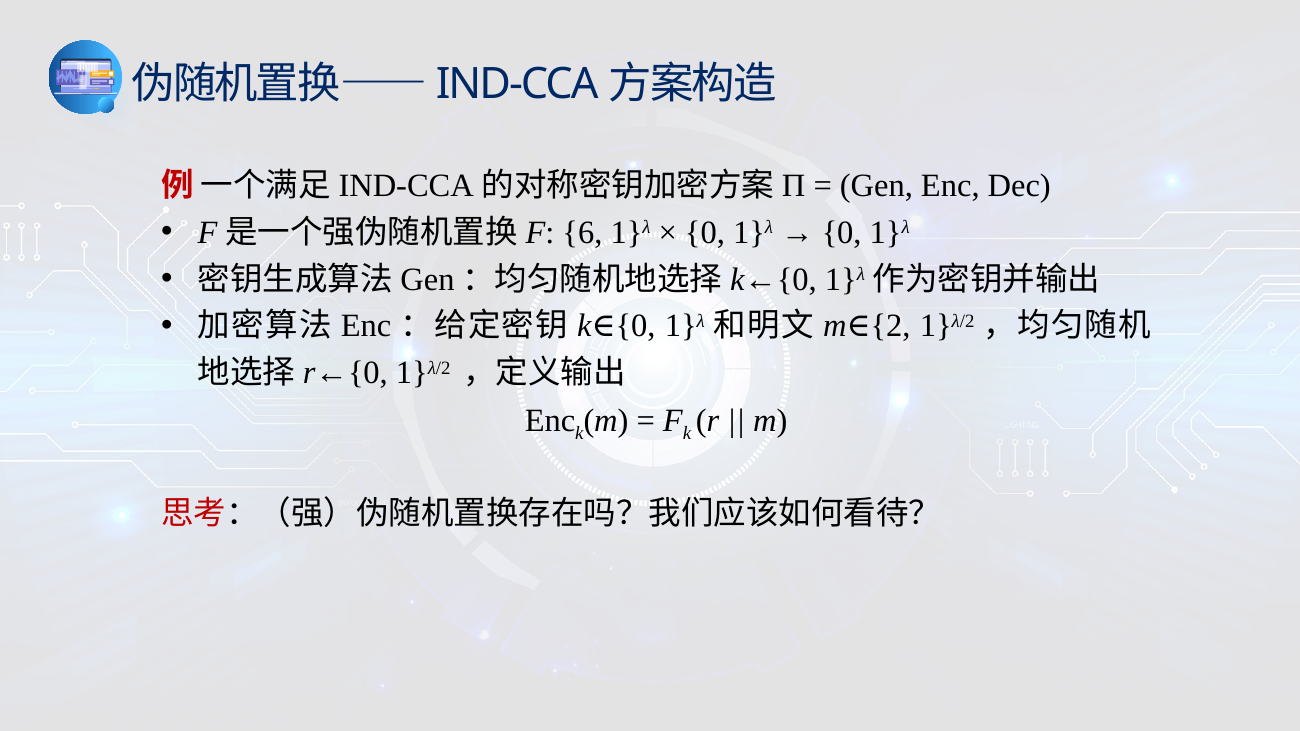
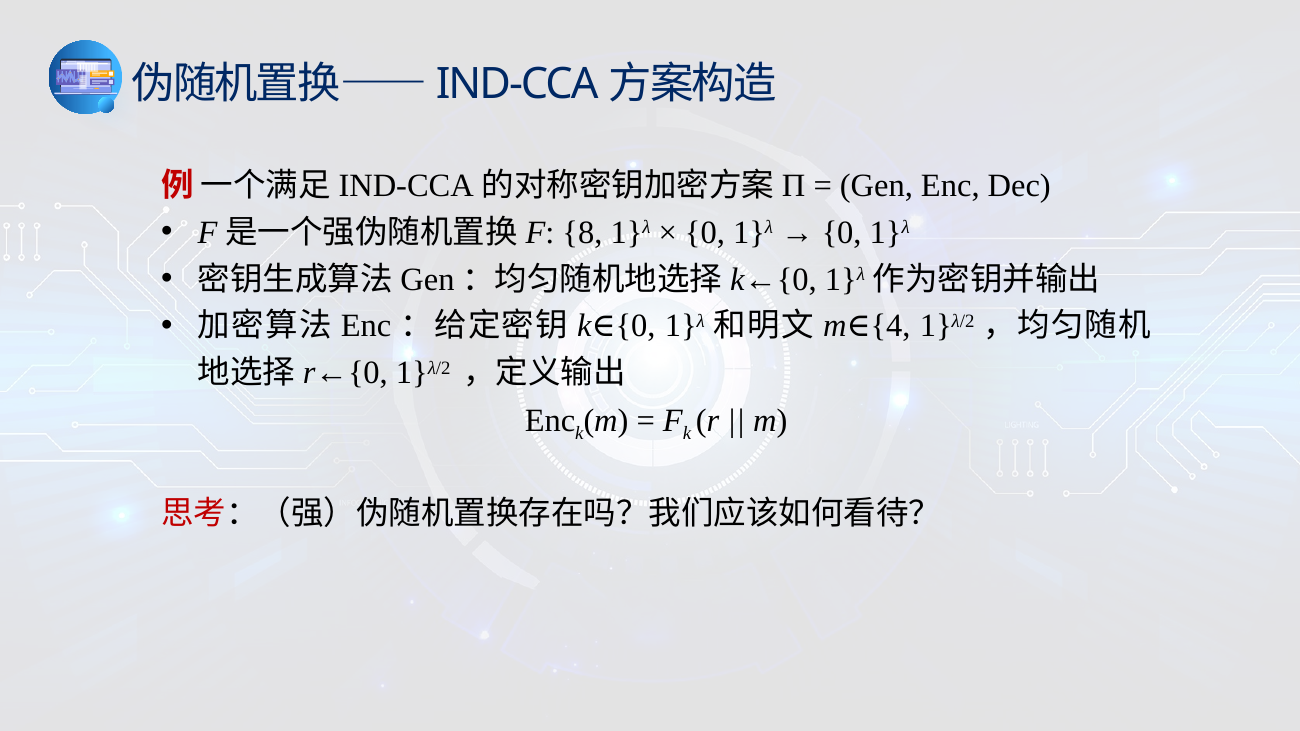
6: 6 -> 8 (582, 233)
2: 2 -> 4 (891, 326)
